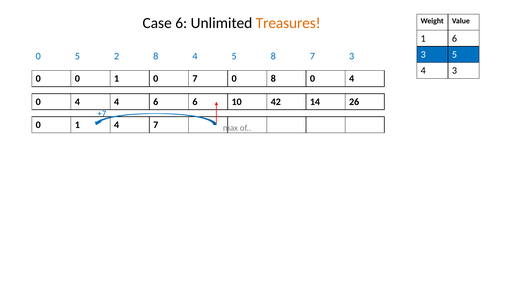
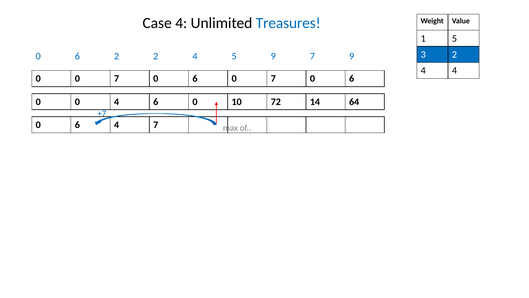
Case 6: 6 -> 4 (181, 23)
Treasures colour: orange -> blue (288, 23)
1 6: 6 -> 5 (454, 38)
3 5: 5 -> 2 (454, 54)
5: 5 -> 6 (77, 56)
2 8: 8 -> 2 (156, 56)
5 8: 8 -> 9 (273, 56)
7 3: 3 -> 9 (352, 56)
4 3: 3 -> 4 (454, 71)
0 0 1: 1 -> 7 (117, 79)
7: 7 -> 6 (195, 79)
8: 8 -> 7 (273, 79)
4: 4 -> 6 (352, 79)
4: 4 -> 0 (77, 102)
4 6 6: 6 -> 0 (195, 102)
42: 42 -> 72 (276, 102)
26: 26 -> 64 (354, 102)
1: 1 -> 6 (77, 125)
